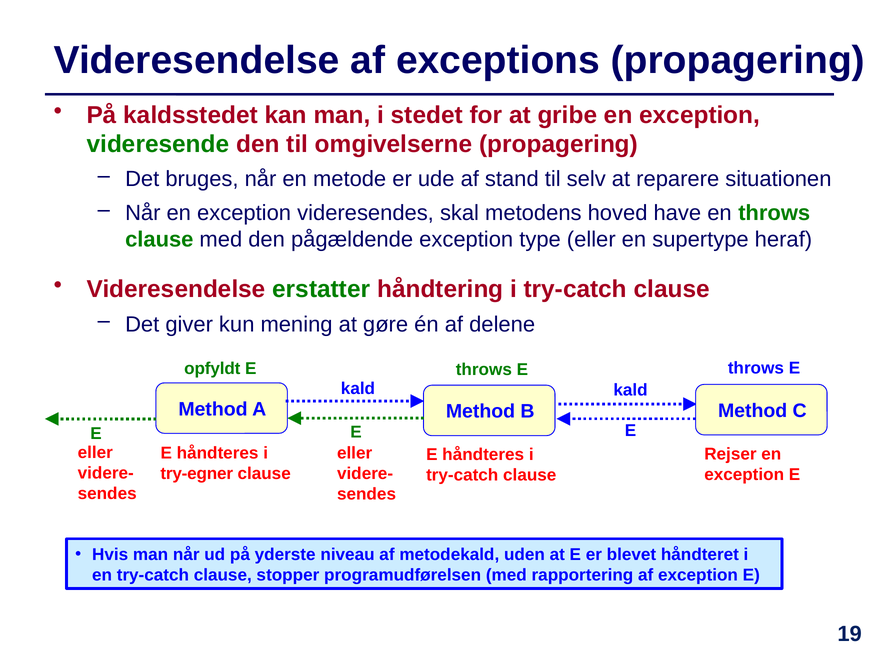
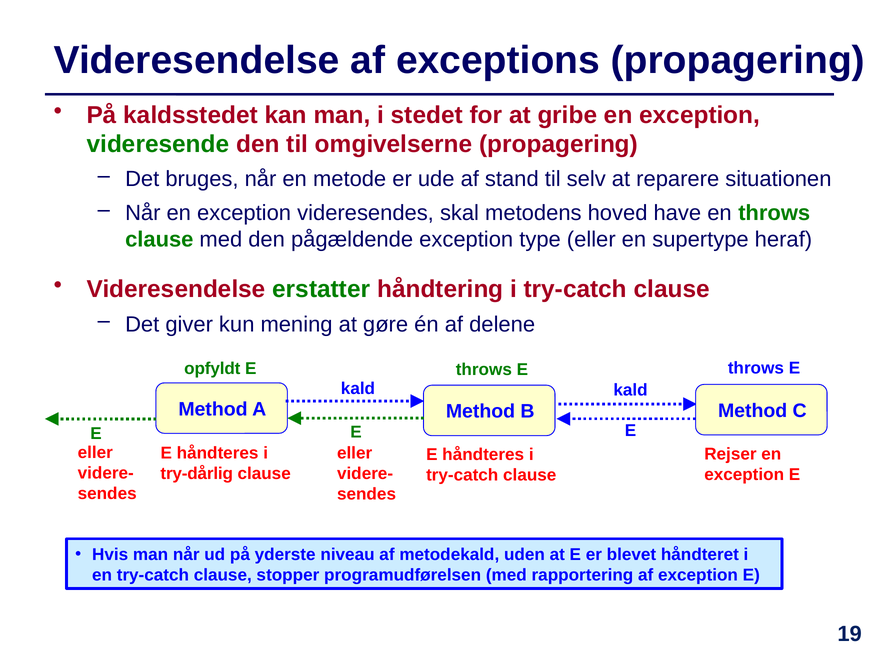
try-egner: try-egner -> try-dårlig (197, 474)
